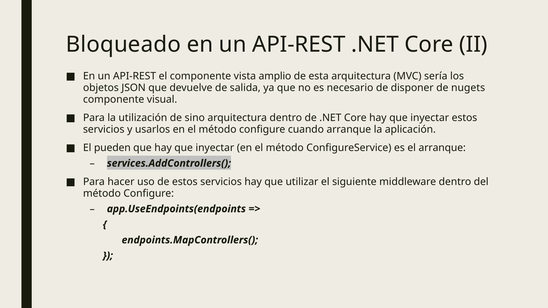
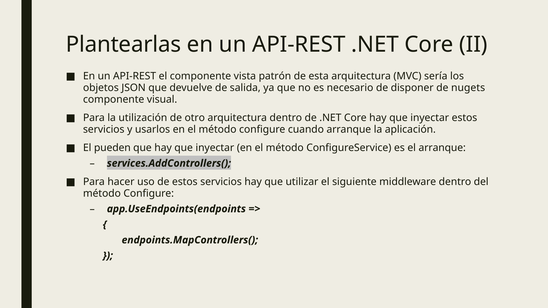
Bloqueado: Bloqueado -> Plantearlas (123, 45)
amplio: amplio -> patrón (275, 76)
sino: sino -> otro (195, 118)
